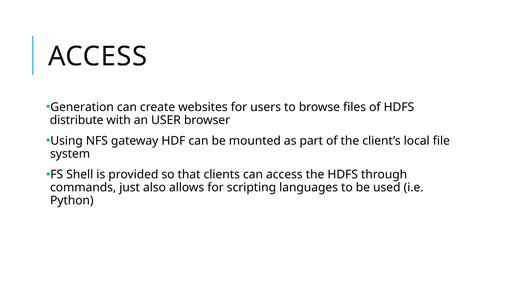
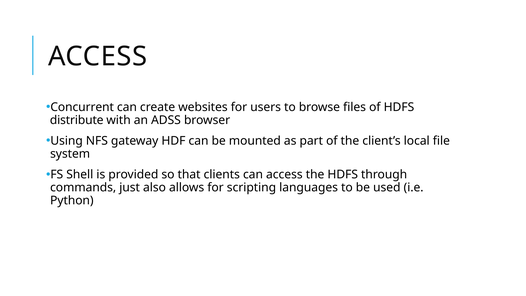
Generation: Generation -> Concurrent (82, 107)
USER: USER -> ADSS (166, 120)
